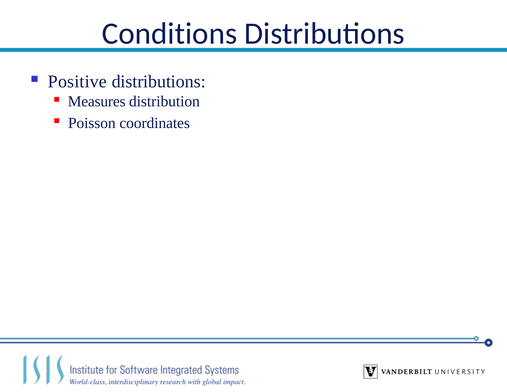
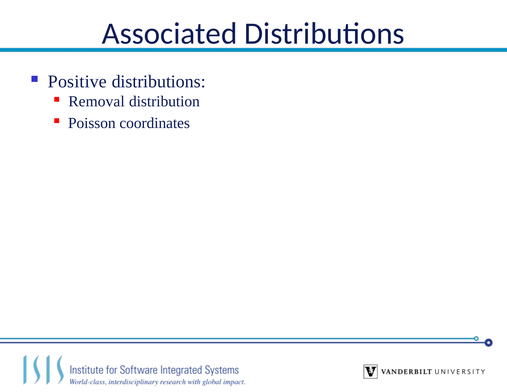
Conditions: Conditions -> Associated (170, 34)
Measures: Measures -> Removal (97, 101)
